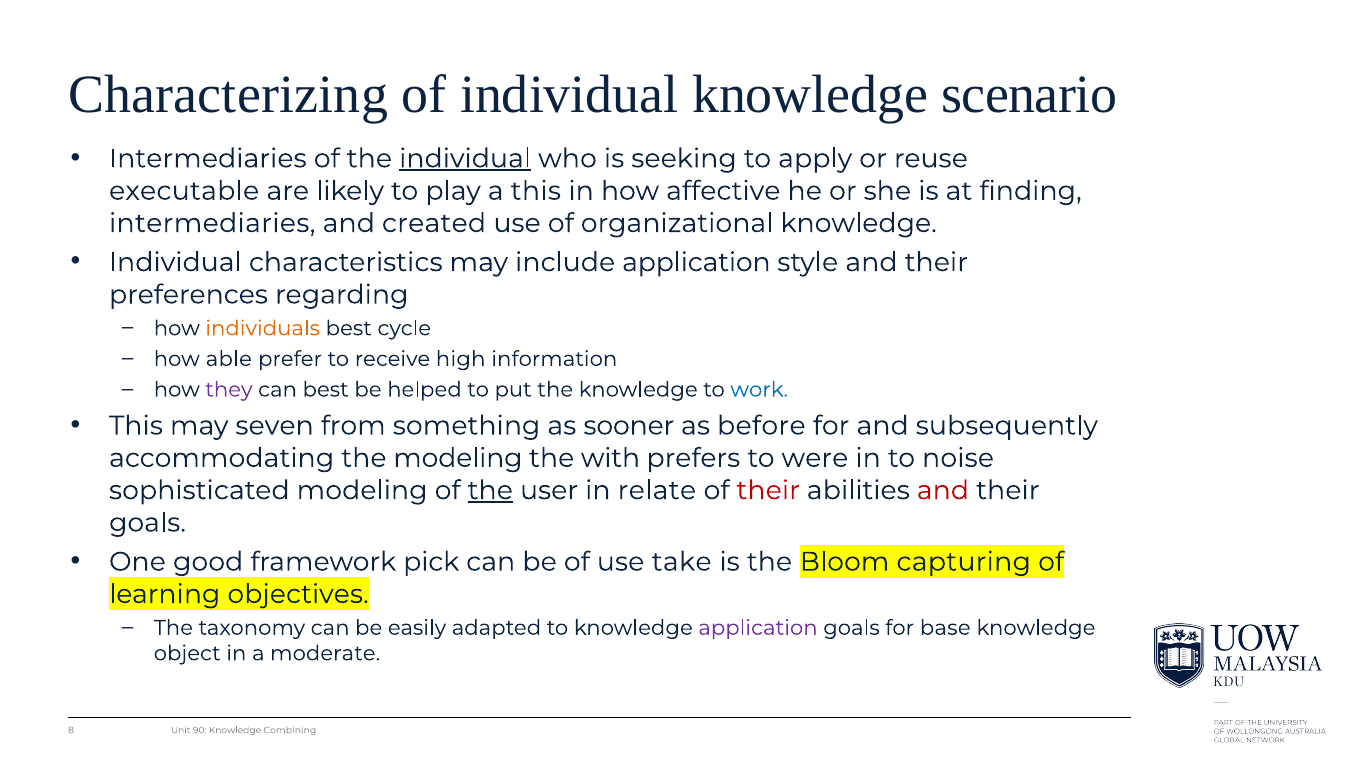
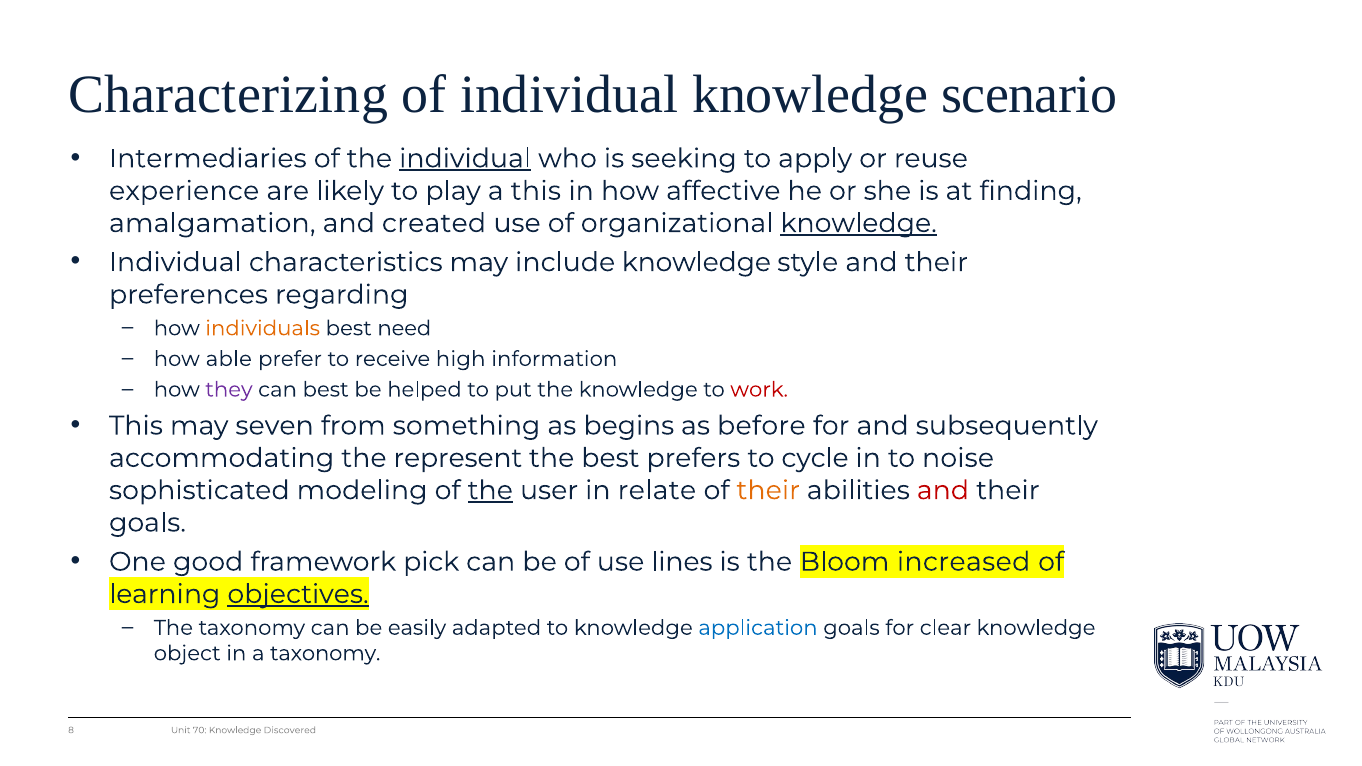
executable: executable -> experience (184, 191)
intermediaries: intermediaries -> amalgamation (212, 223)
knowledge underline: none -> present (859, 223)
include application: application -> knowledge (696, 262)
cycle: cycle -> need (404, 328)
work colour: blue -> red (759, 390)
sooner: sooner -> begins (629, 426)
the modeling: modeling -> represent (458, 458)
the with: with -> best (610, 458)
were: were -> cycle (815, 458)
their colour: red -> orange (768, 490)
take: take -> lines (682, 562)
capturing: capturing -> increased (964, 562)
objectives underline: none -> present (298, 594)
application colour: purple -> blue (758, 628)
base: base -> clear (945, 628)
a moderate: moderate -> taxonomy (325, 653)
90: 90 -> 70 (200, 730)
Combining: Combining -> Discovered (290, 730)
